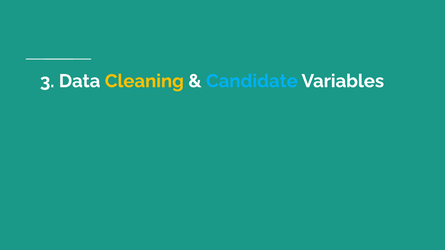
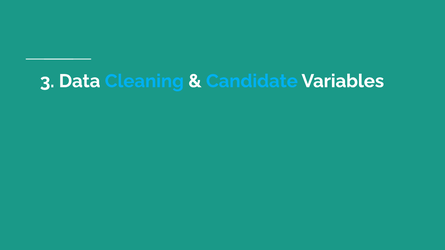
Cleaning colour: yellow -> light blue (144, 81)
